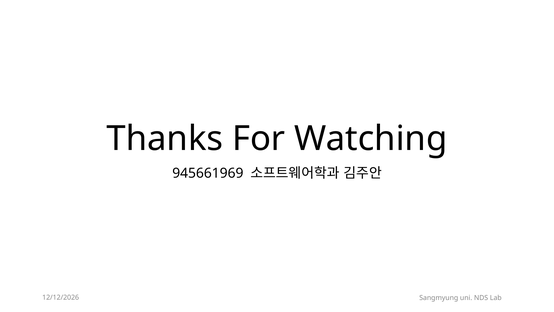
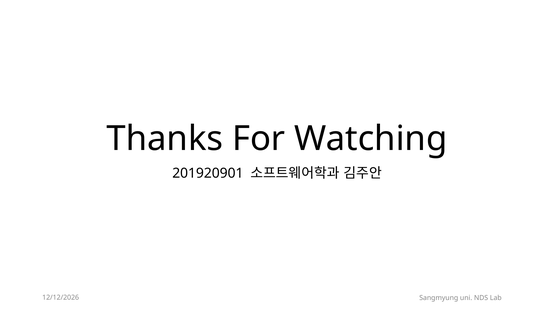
945661969: 945661969 -> 201920901 (208, 173)
